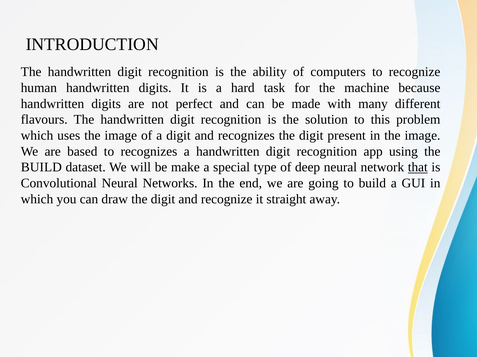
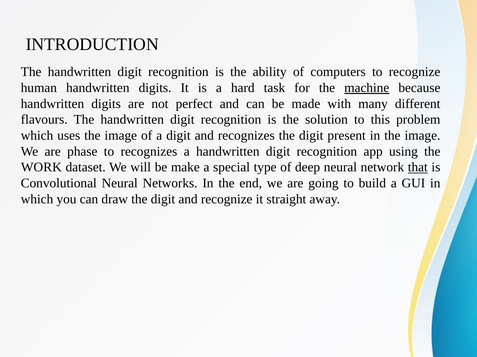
machine underline: none -> present (367, 88)
based: based -> phase (82, 152)
BUILD: BUILD -> WORK (41, 168)
